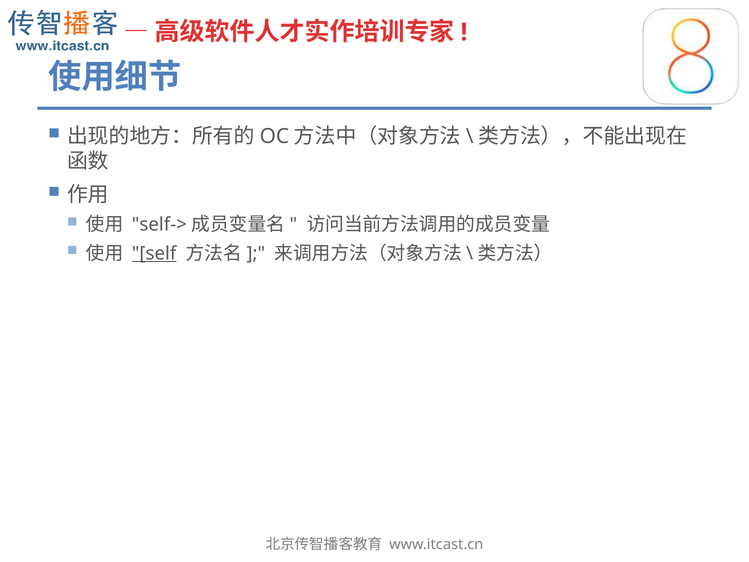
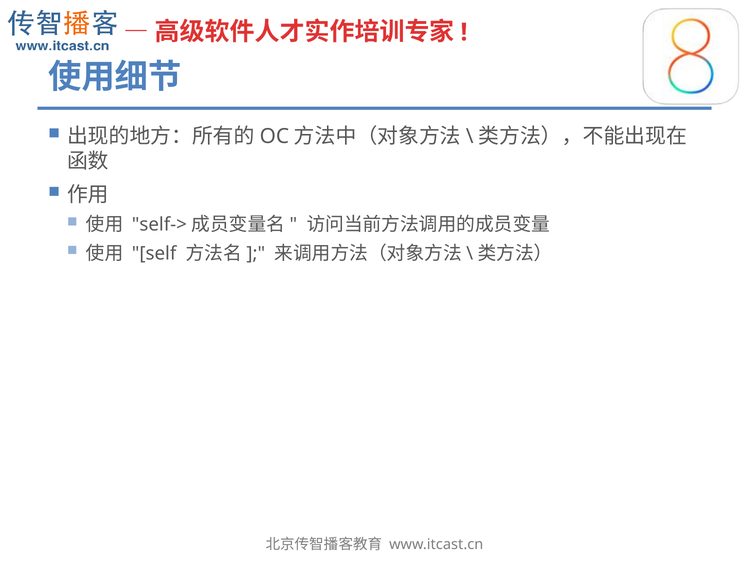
self underline: present -> none (154, 253)
